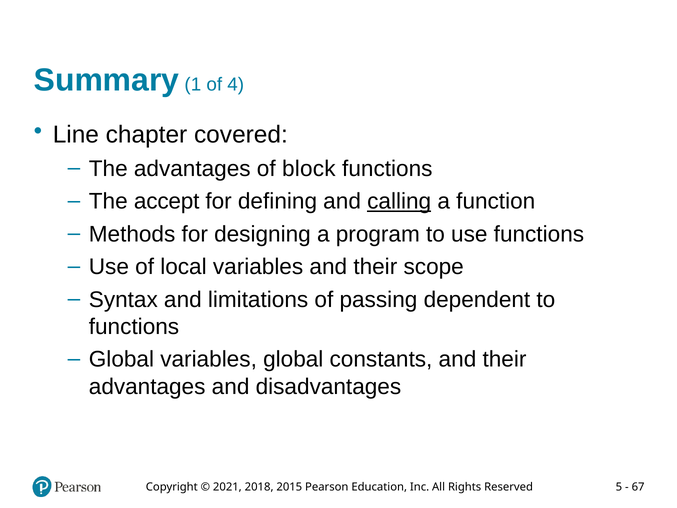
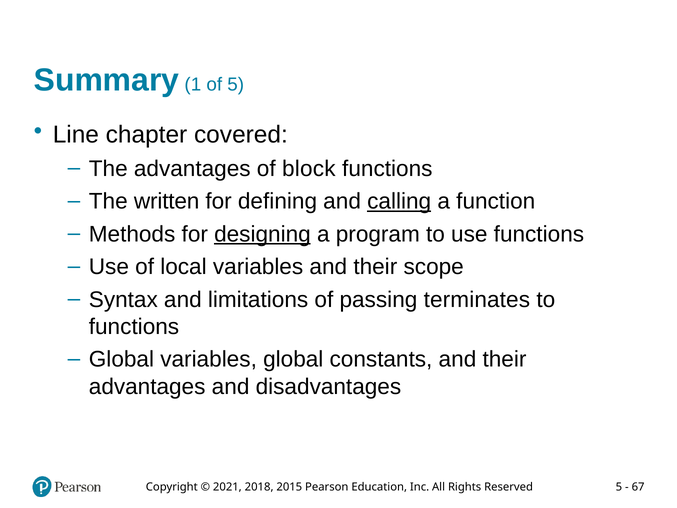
of 4: 4 -> 5 (236, 85)
accept: accept -> written (167, 201)
designing underline: none -> present (262, 234)
dependent: dependent -> terminates (477, 299)
